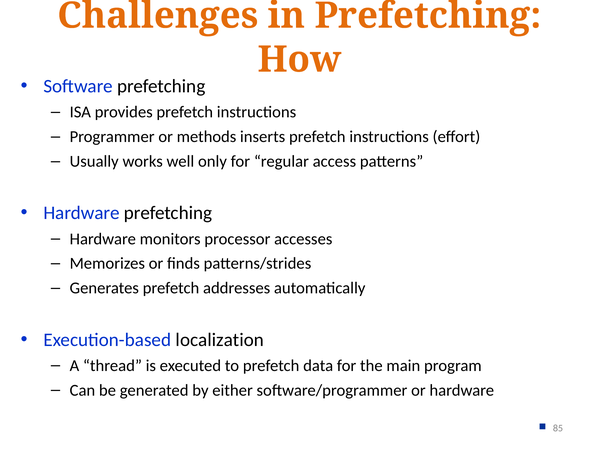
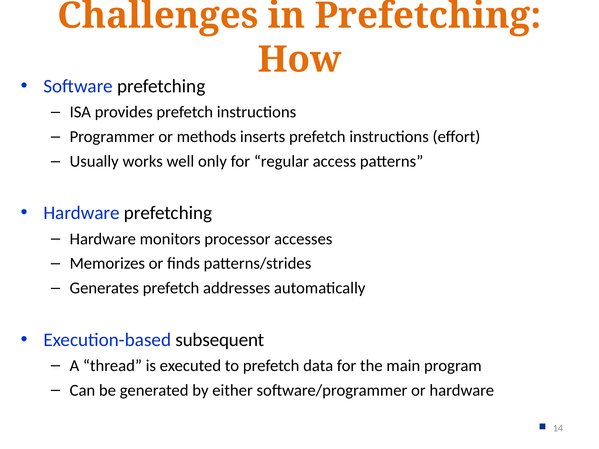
localization: localization -> subsequent (220, 340)
85: 85 -> 14 (558, 429)
